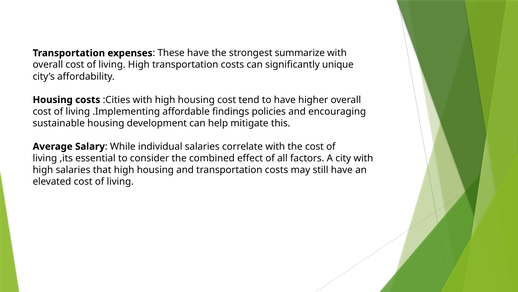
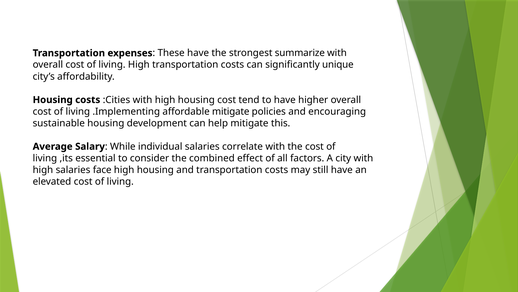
affordable findings: findings -> mitigate (231, 111)
that: that -> face (102, 170)
